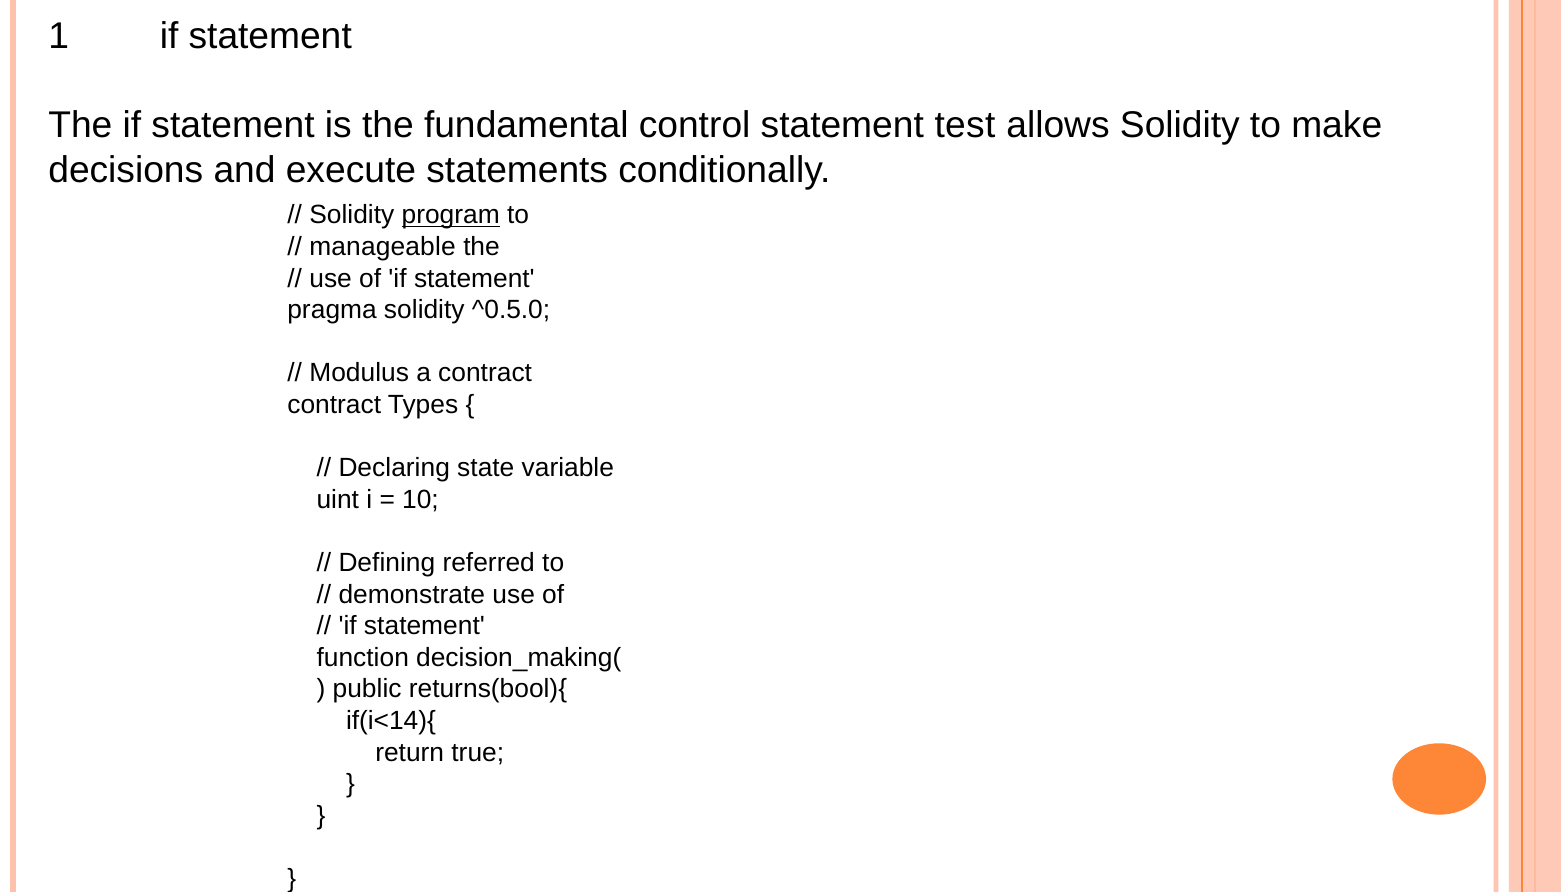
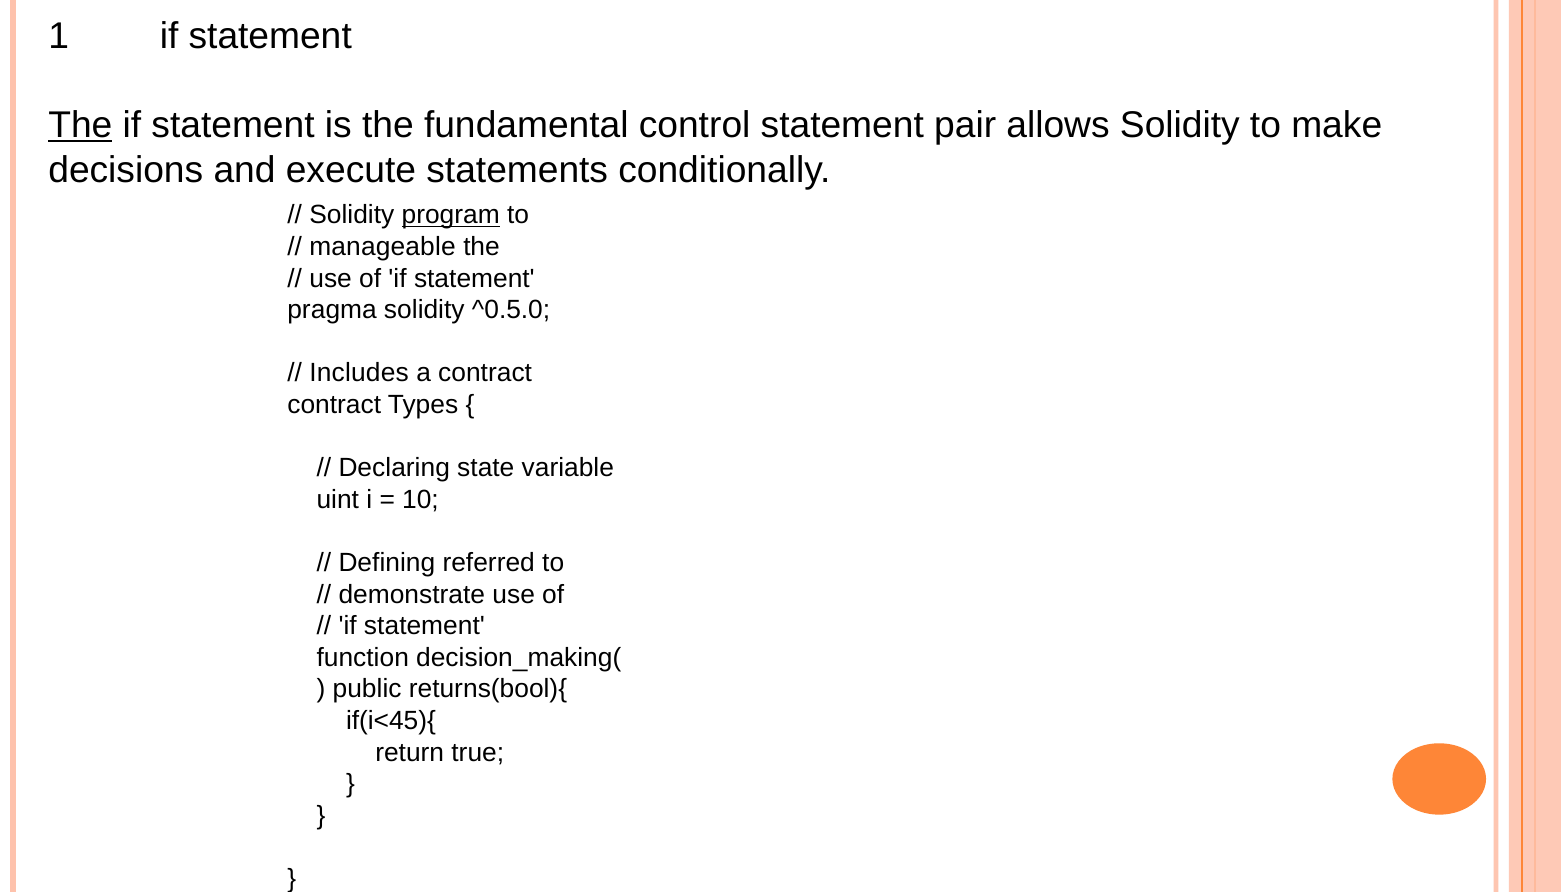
The underline: none -> present (80, 125)
test: test -> pair (965, 125)
Modulus: Modulus -> Includes (359, 373)
if(i<14){: if(i<14){ -> if(i<45){ (391, 721)
